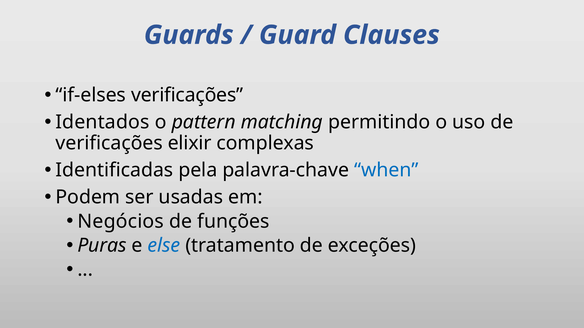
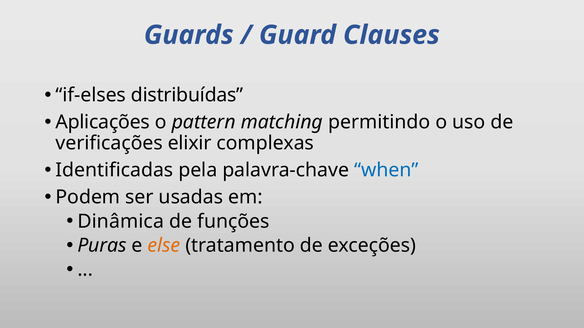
if-elses verificações: verificações -> distribuídas (187, 95)
Identados: Identados -> Aplicações (103, 122)
Negócios: Negócios -> Dinâmica (121, 222)
else colour: blue -> orange (164, 246)
